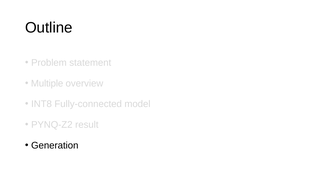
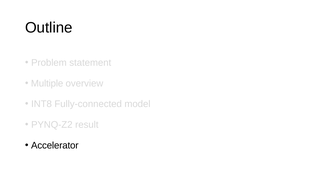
Generation: Generation -> Accelerator (55, 145)
